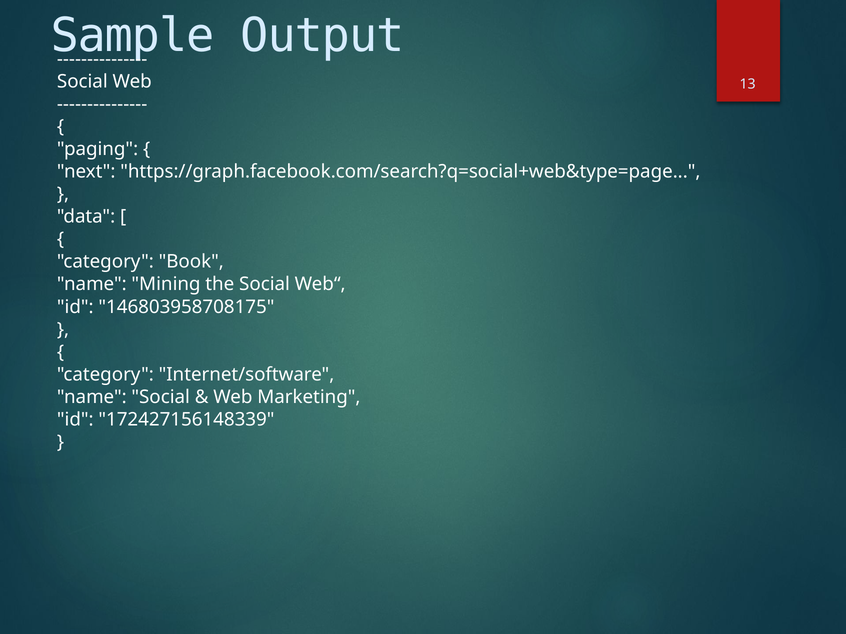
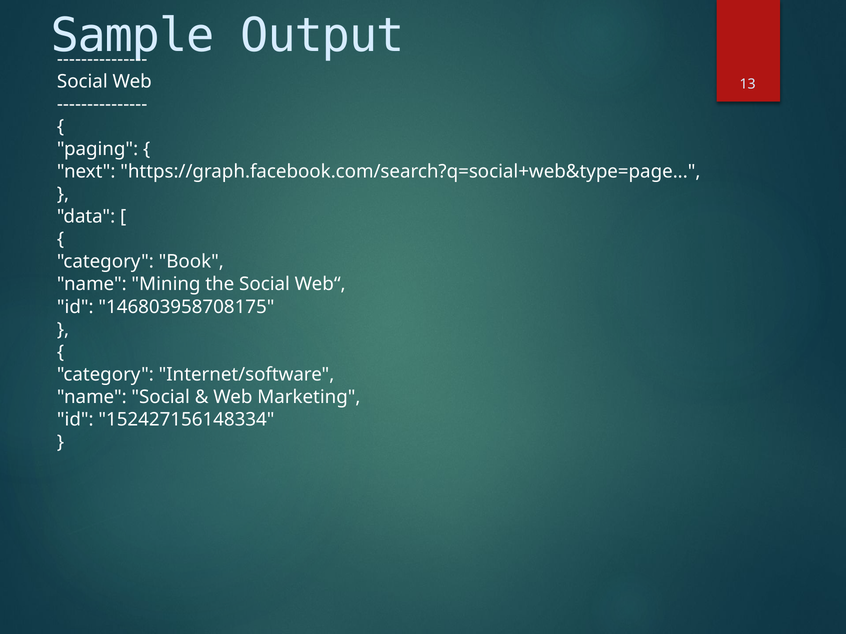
172427156148339: 172427156148339 -> 152427156148334 (186, 420)
